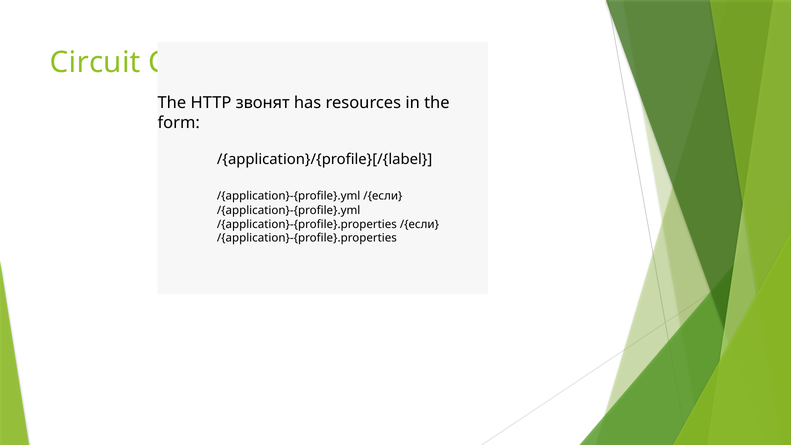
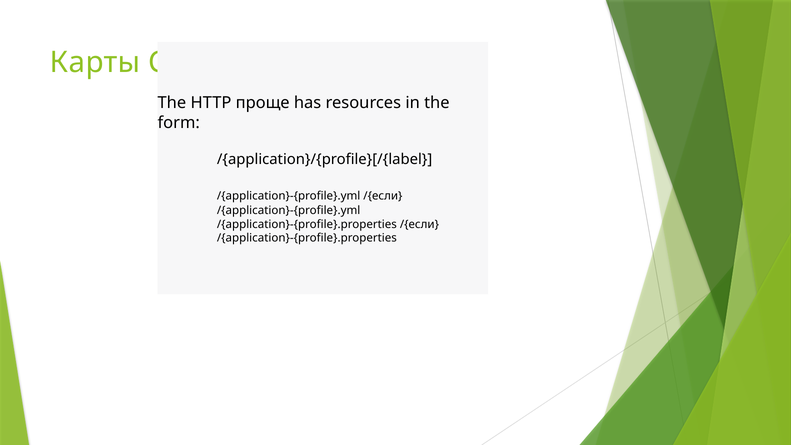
Circuit: Circuit -> Карты (95, 62)
звонят: звонят -> проще (263, 103)
